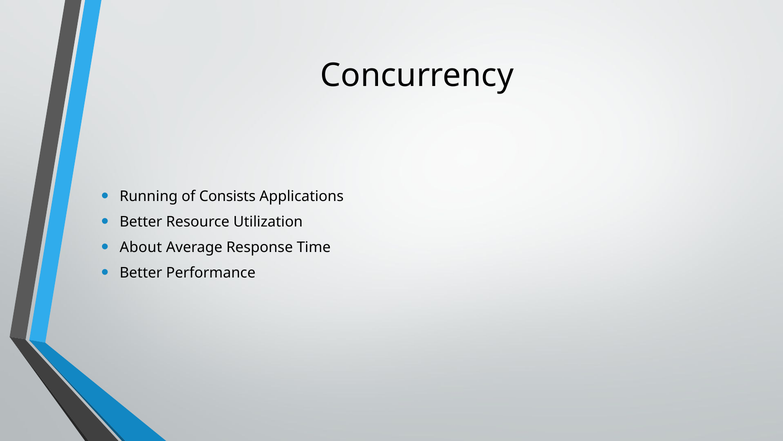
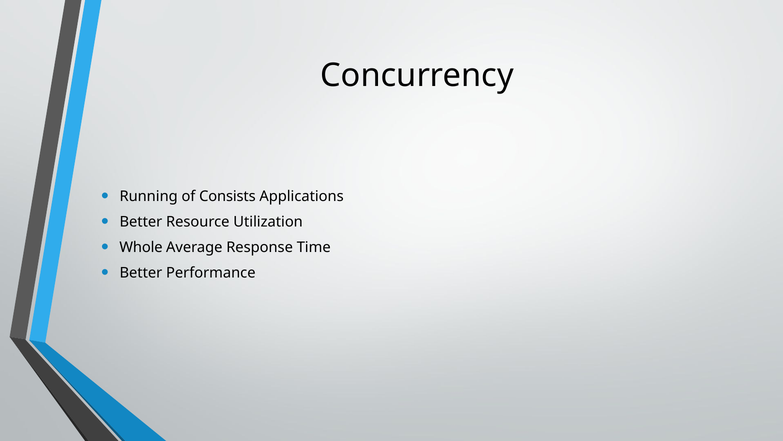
About: About -> Whole (141, 247)
